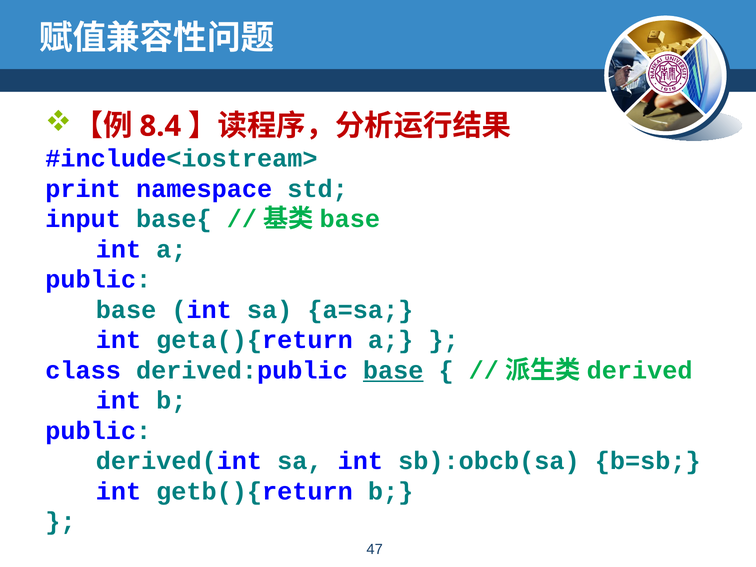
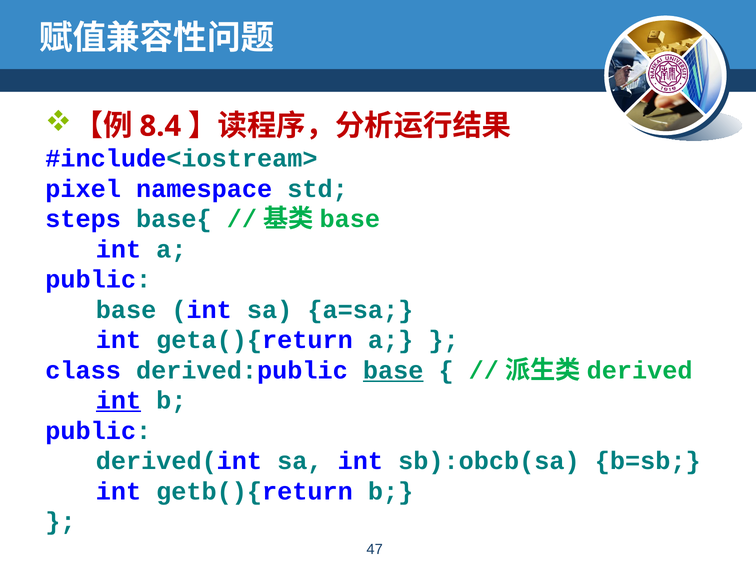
print: print -> pixel (83, 189)
input: input -> steps (83, 219)
int underline: none -> present (118, 401)
